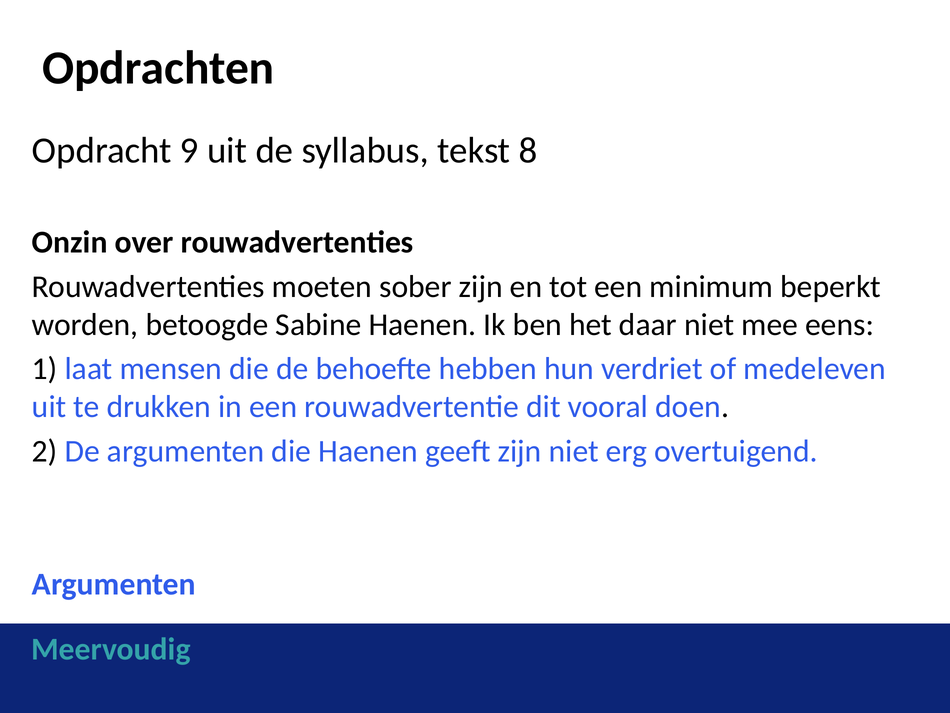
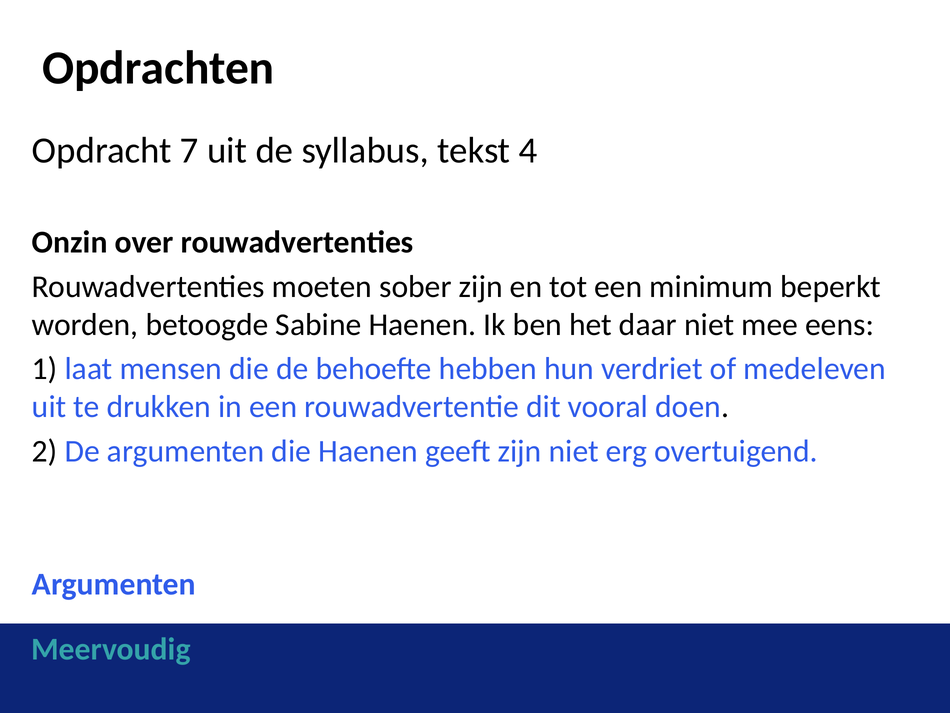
9: 9 -> 7 (189, 151)
8: 8 -> 4 (528, 151)
